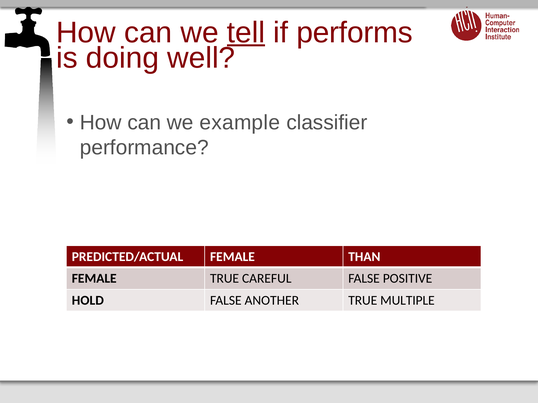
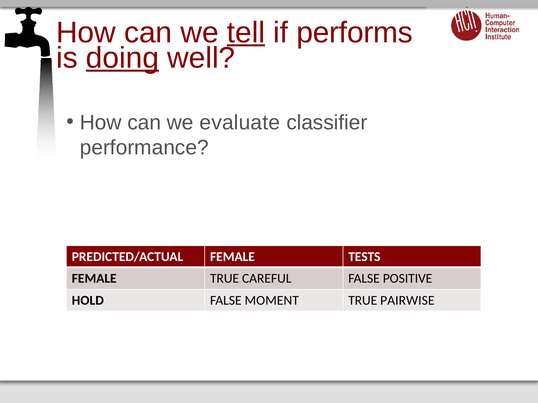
doing underline: none -> present (122, 58)
example: example -> evaluate (240, 123)
THAN: THAN -> TESTS (364, 257)
ANOTHER: ANOTHER -> MOMENT (272, 301)
MULTIPLE: MULTIPLE -> PAIRWISE (407, 301)
